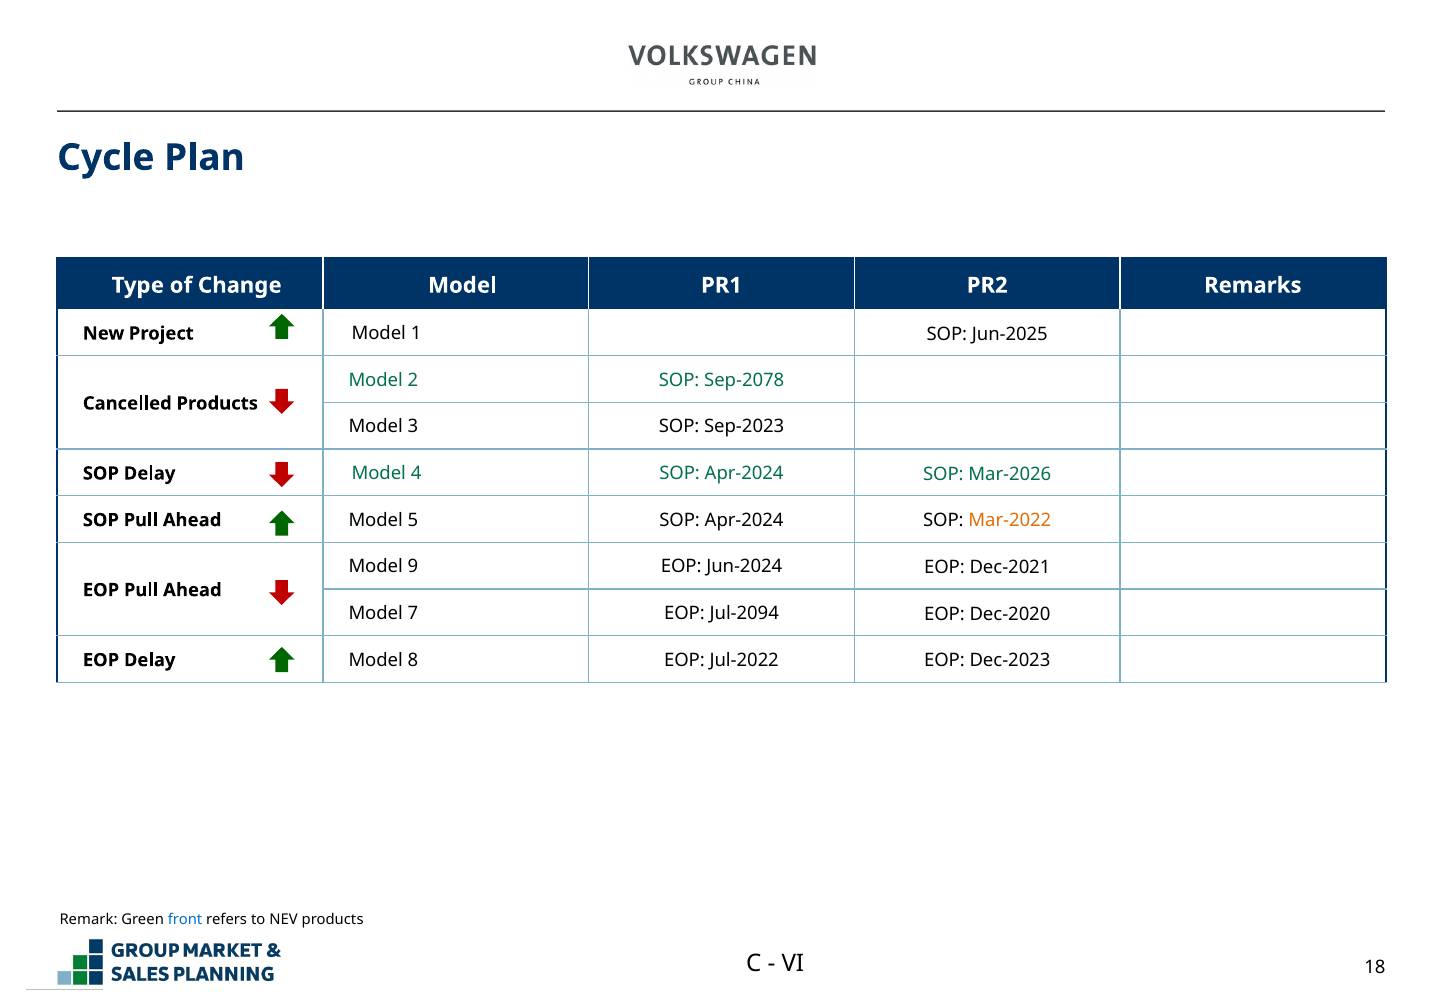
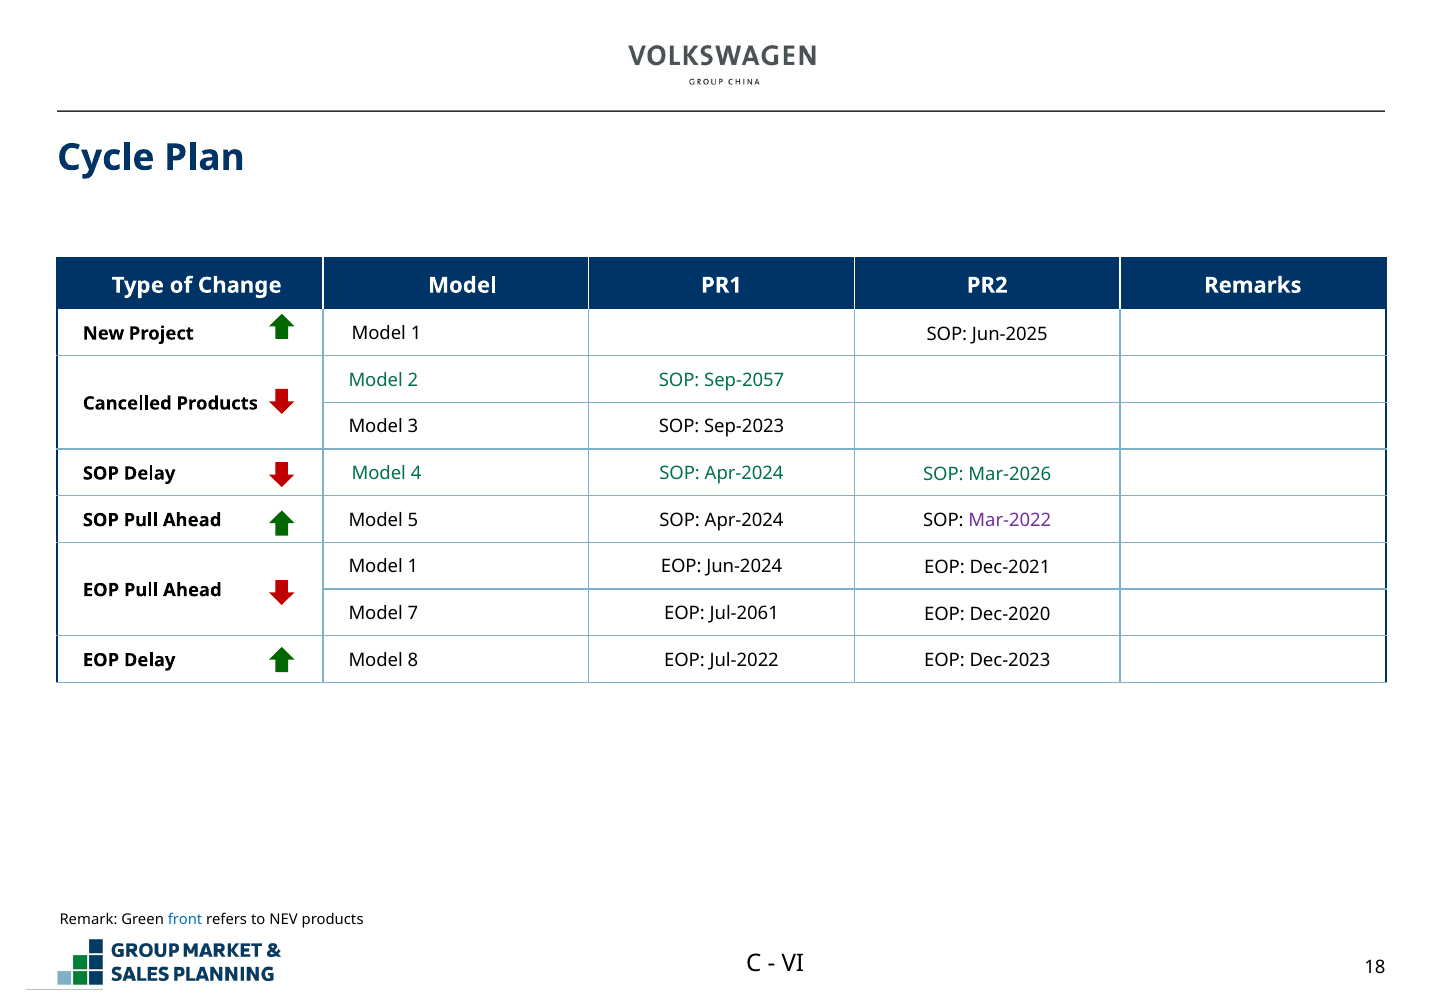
Sep-2078: Sep-2078 -> Sep-2057 (744, 380)
Mar-2022 colour: orange -> purple (1010, 521)
9: 9 -> 1 (413, 567)
Jul-2094: Jul-2094 -> Jul-2061 (744, 614)
